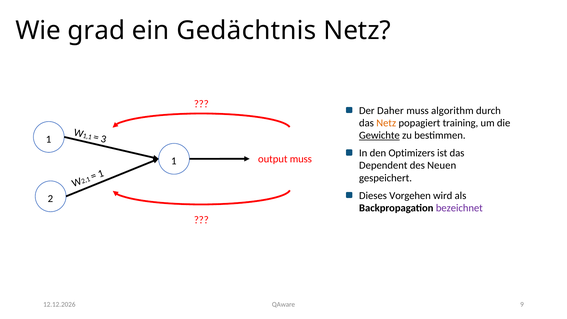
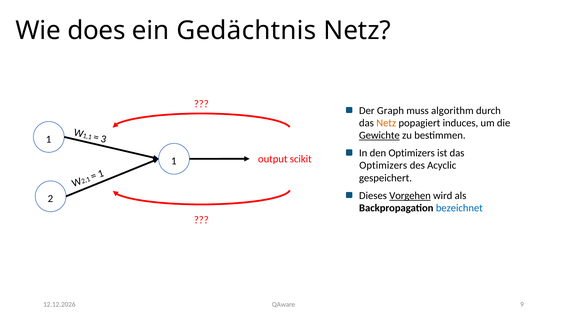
grad: grad -> does (96, 31)
Daher: Daher -> Graph (390, 110)
training: training -> induces (460, 123)
output muss: muss -> scikit (301, 159)
Dependent: Dependent -> Optimizers (383, 165)
Neuen: Neuen -> Acyclic (442, 165)
Vorgehen underline: none -> present (410, 196)
bezeichnet colour: purple -> blue (459, 208)
